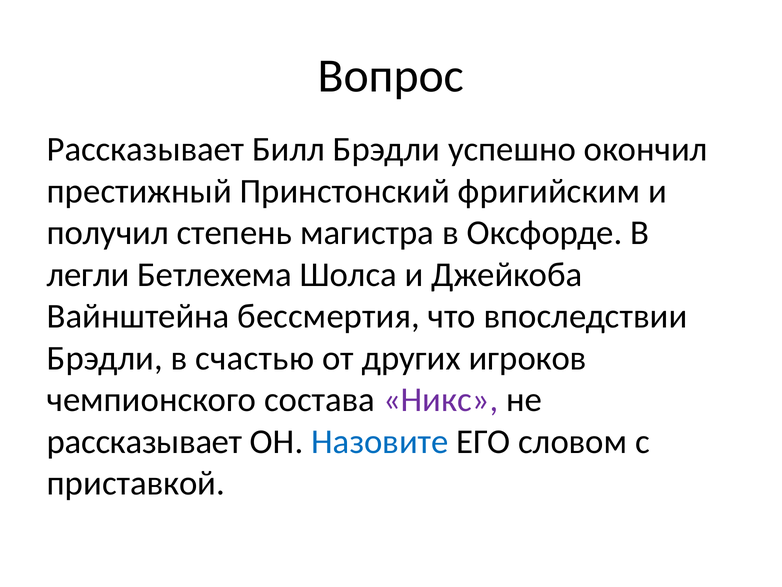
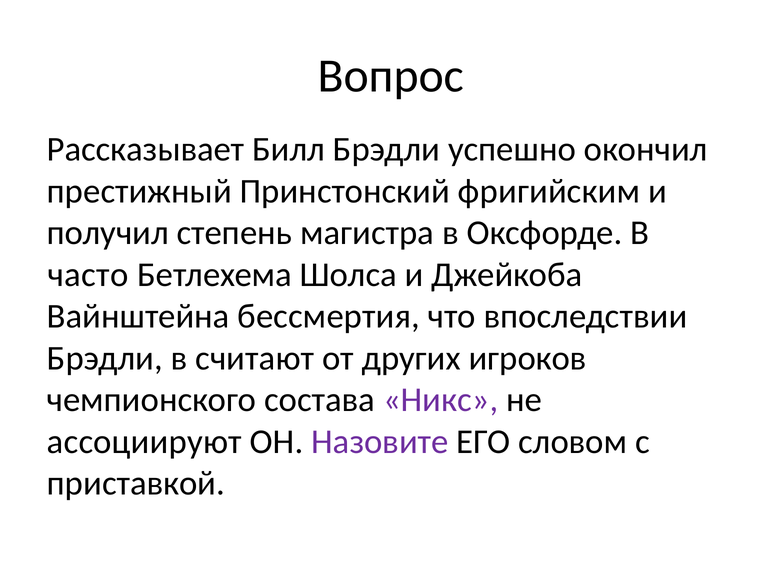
легли: легли -> часто (88, 274)
счастью: счастью -> считают (255, 358)
рассказывает: рассказывает -> ассоциируют (144, 441)
Назовите colour: blue -> purple (380, 441)
